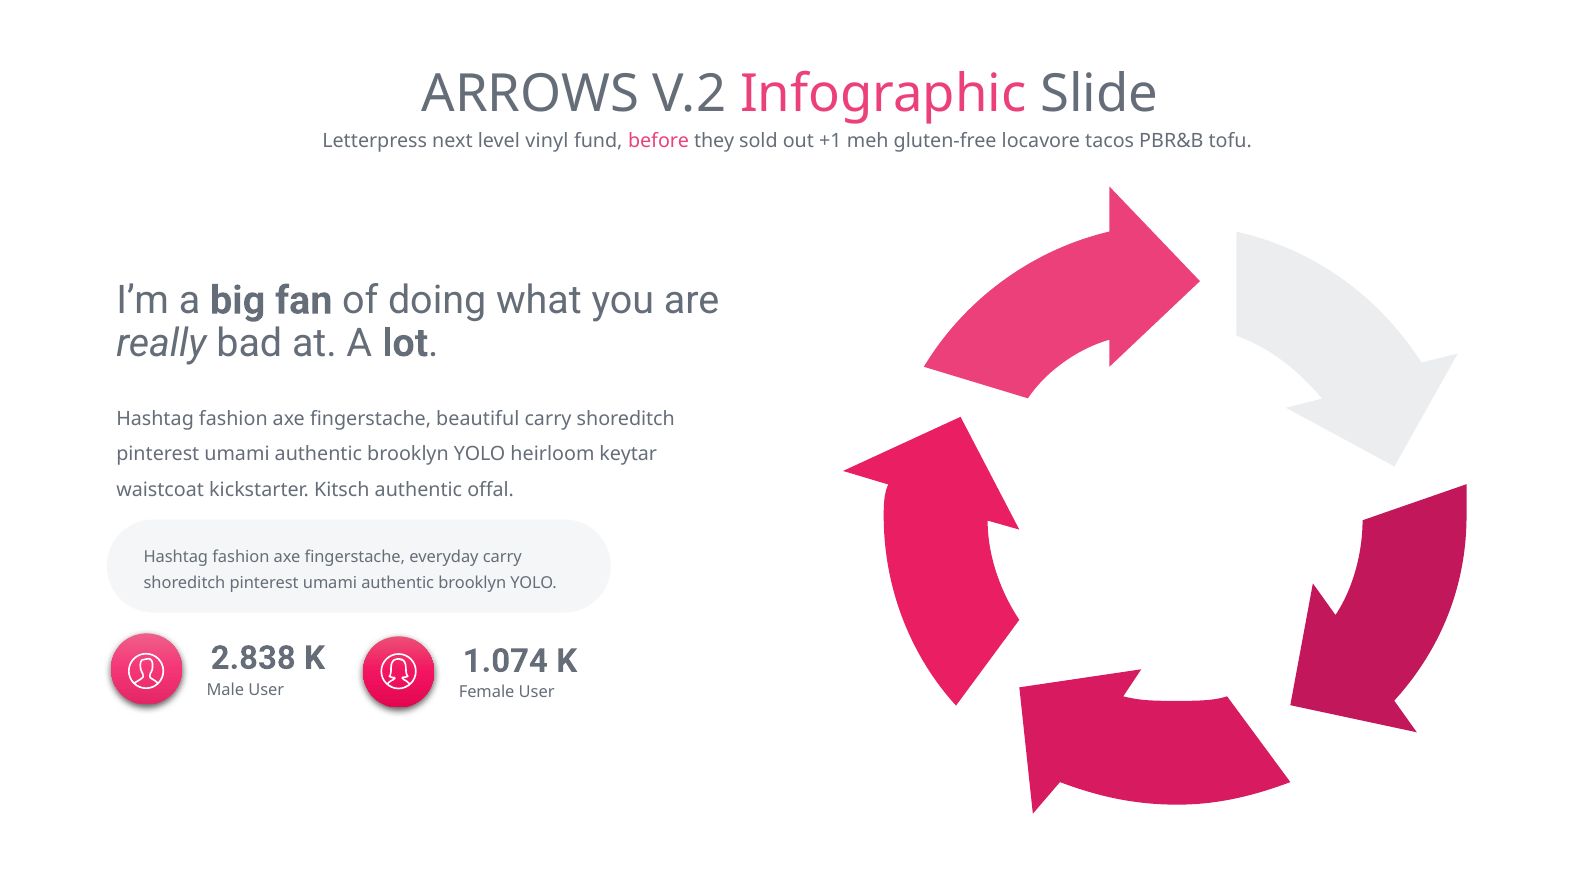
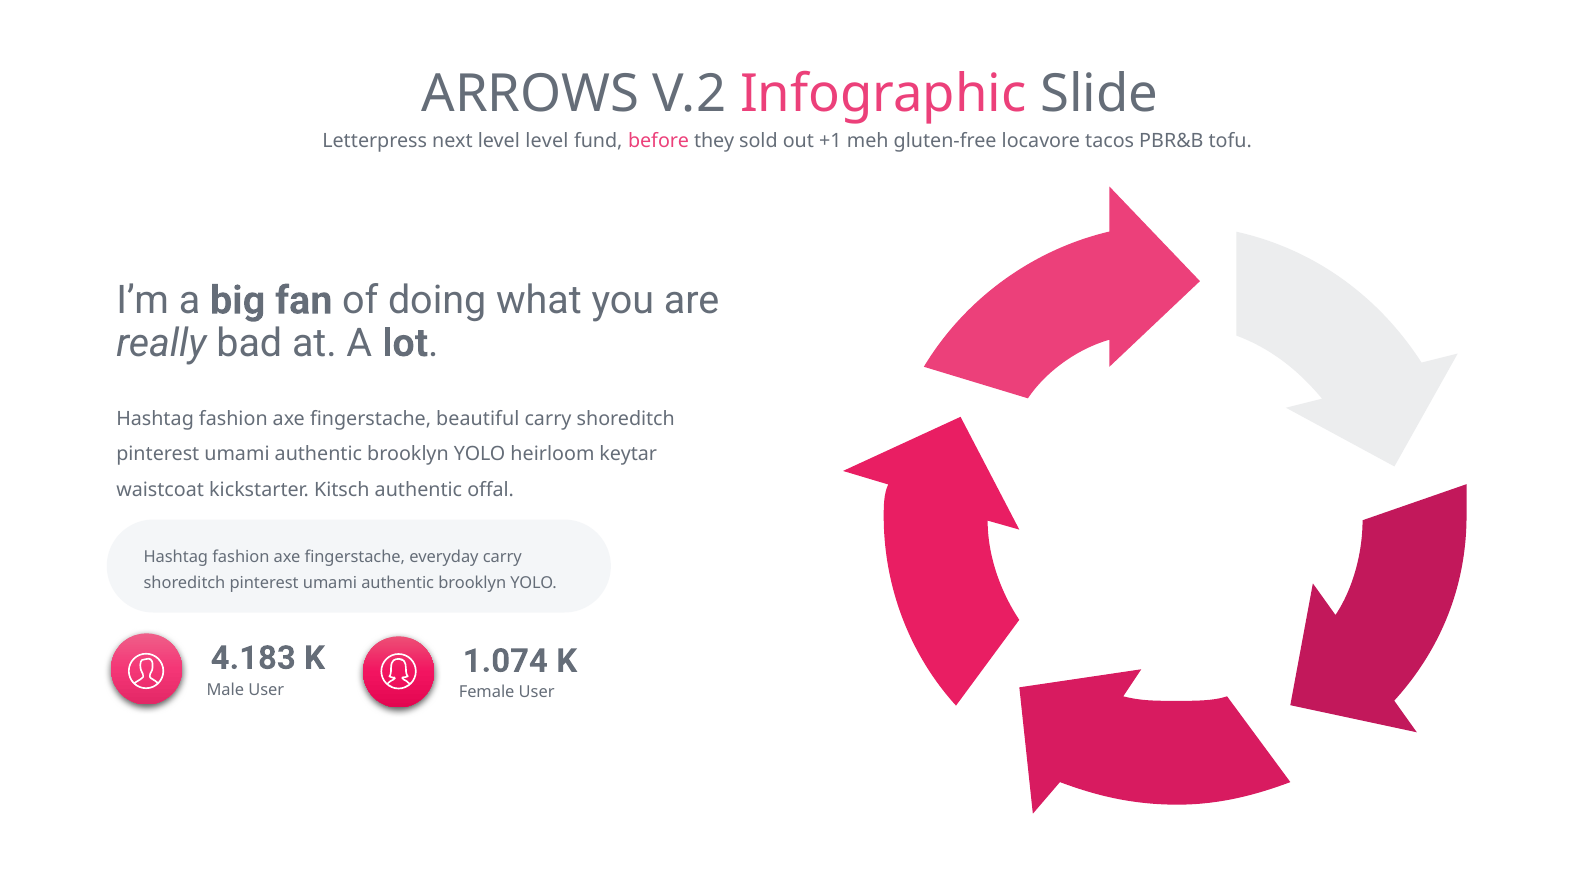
level vinyl: vinyl -> level (547, 141)
2.838: 2.838 -> 4.183 (253, 658)
